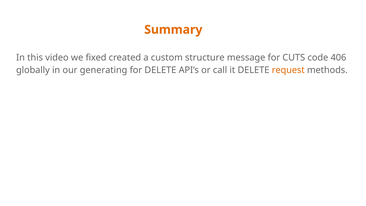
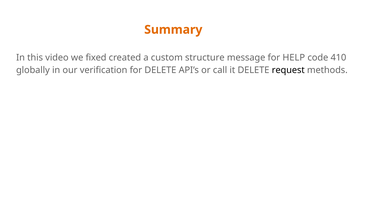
CUTS: CUTS -> HELP (294, 58)
406: 406 -> 410 (338, 58)
generating: generating -> verification (104, 70)
request colour: orange -> black (288, 70)
